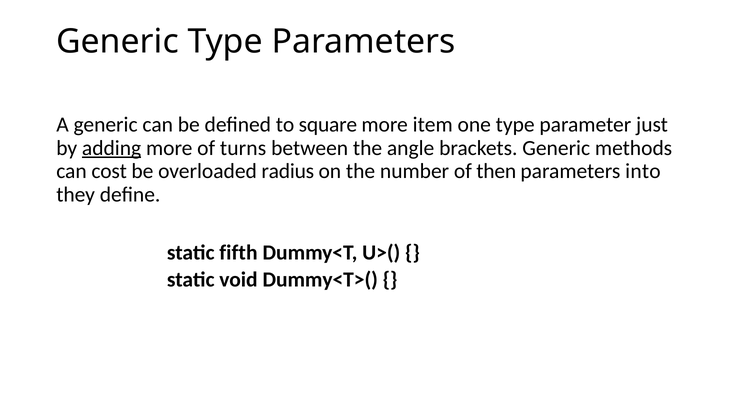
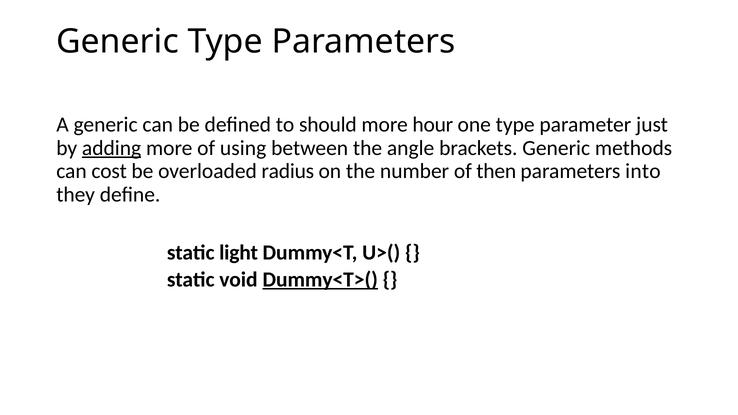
square: square -> should (328, 125)
item: item -> hour (433, 125)
turns: turns -> using (243, 148)
fifth: fifth -> light (239, 253)
Dummy<T>( underline: none -> present (320, 280)
